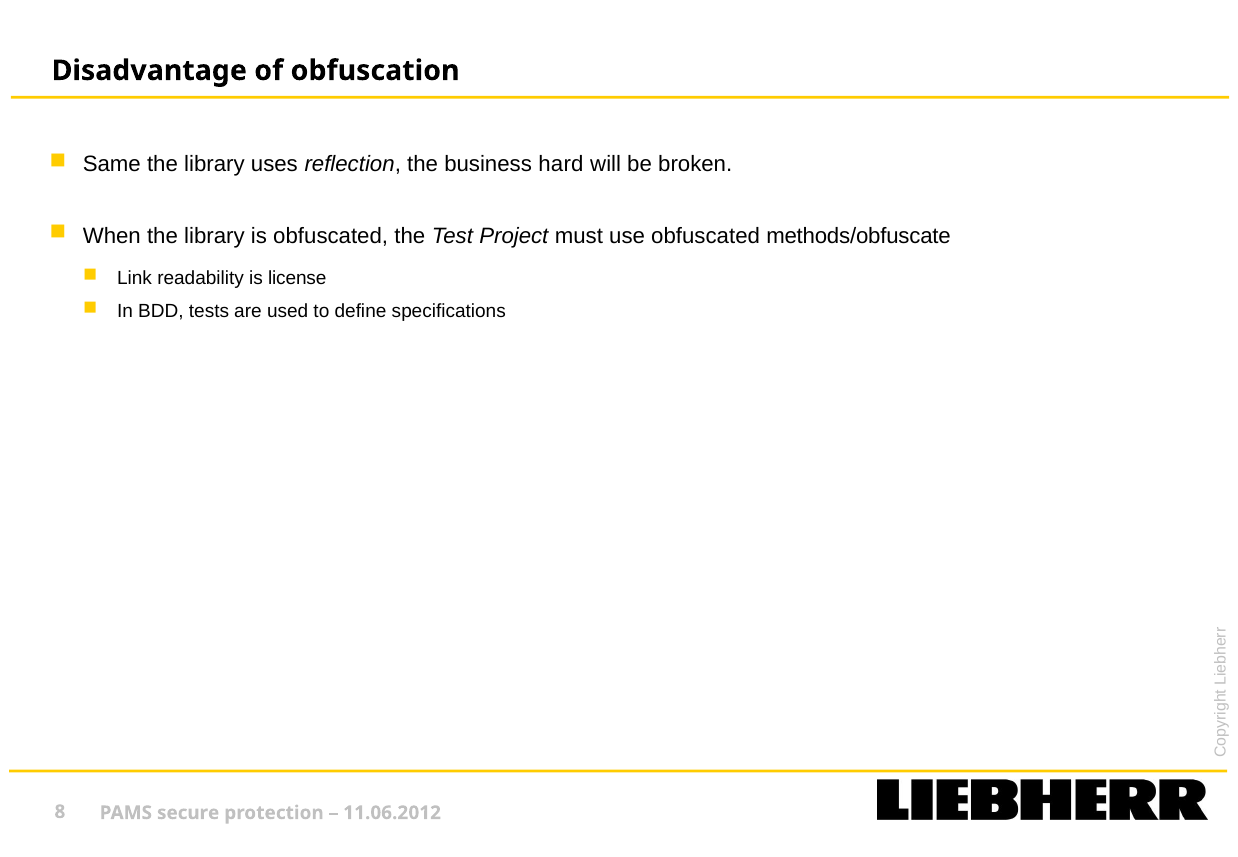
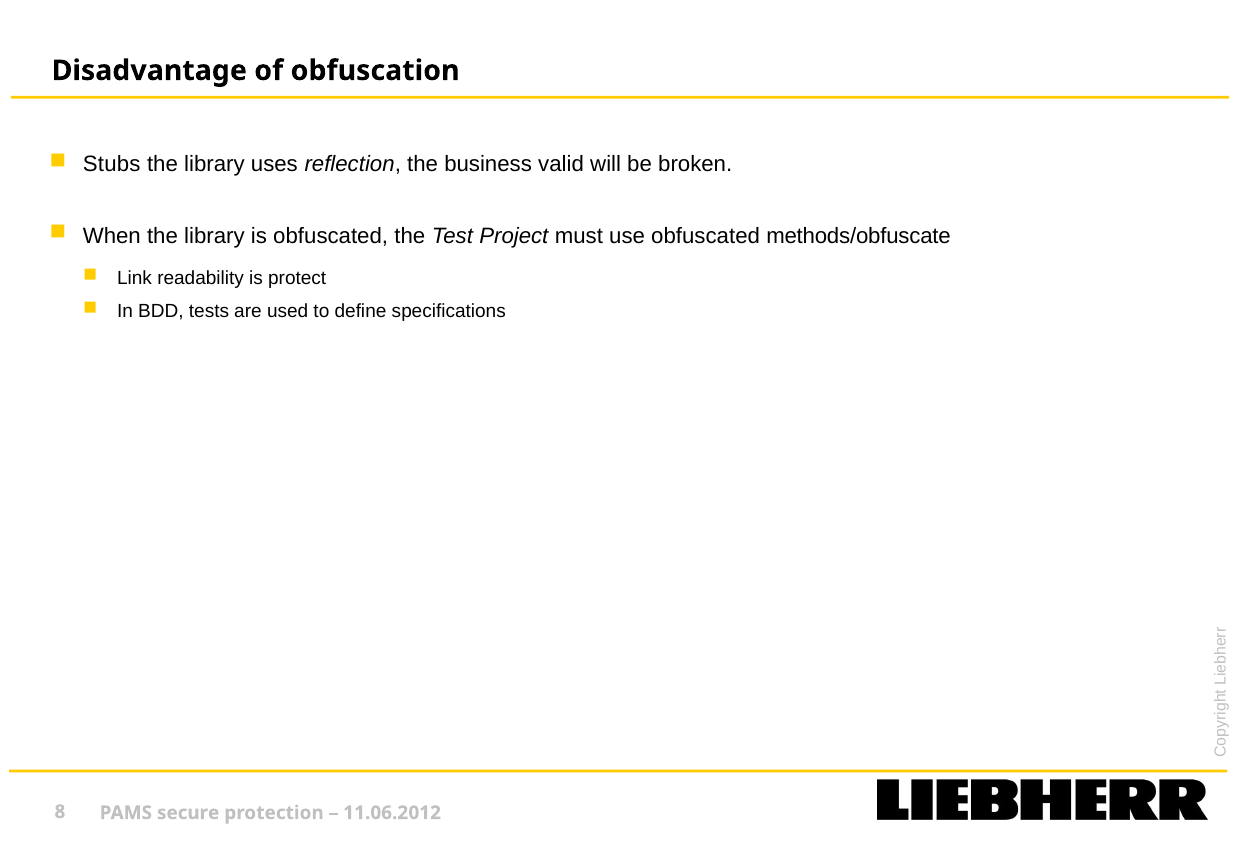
Same: Same -> Stubs (112, 165)
hard: hard -> valid (561, 165)
license: license -> protect (297, 279)
